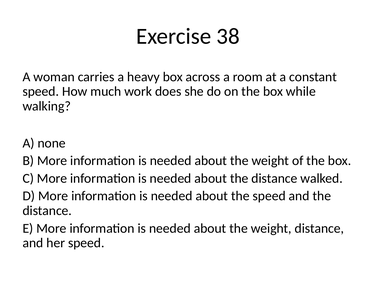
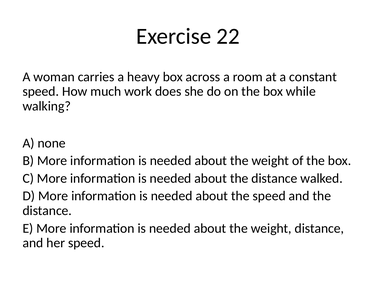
38: 38 -> 22 (228, 36)
